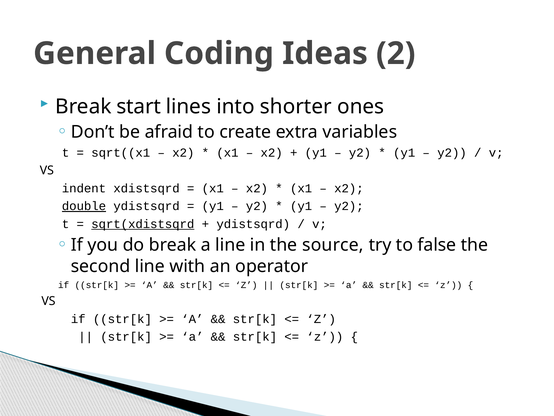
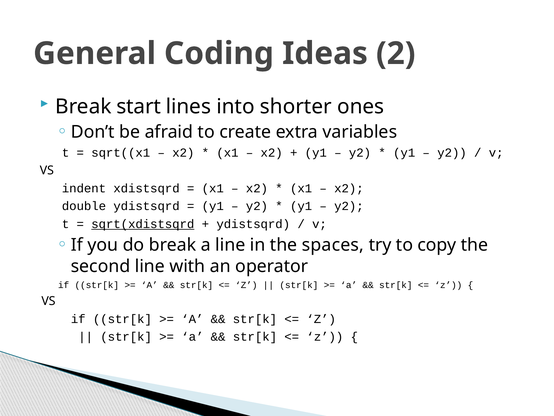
double underline: present -> none (84, 206)
source: source -> spaces (333, 245)
false: false -> copy (437, 245)
